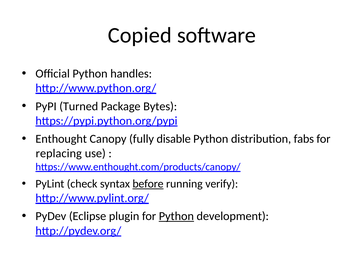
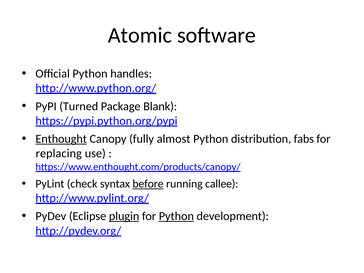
Copied: Copied -> Atomic (140, 35)
Bytes: Bytes -> Blank (160, 106)
Enthought underline: none -> present (61, 139)
disable: disable -> almost (174, 139)
verify: verify -> callee (222, 184)
plugin underline: none -> present (124, 216)
